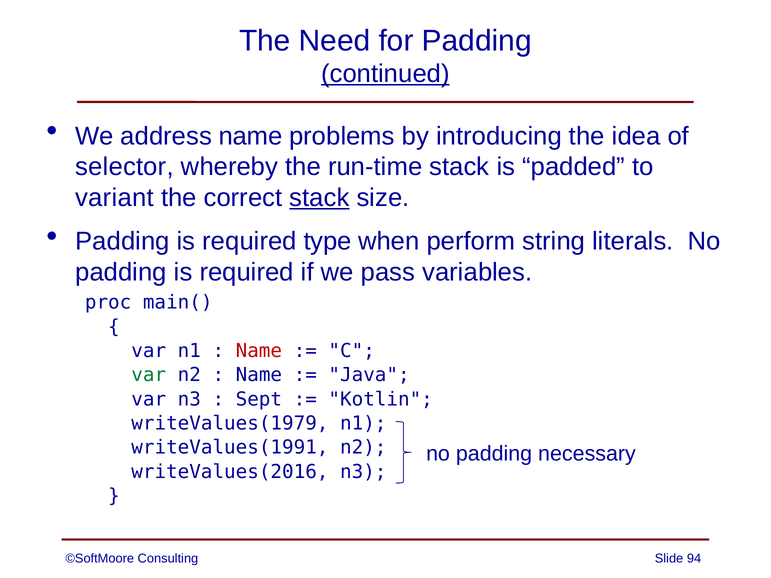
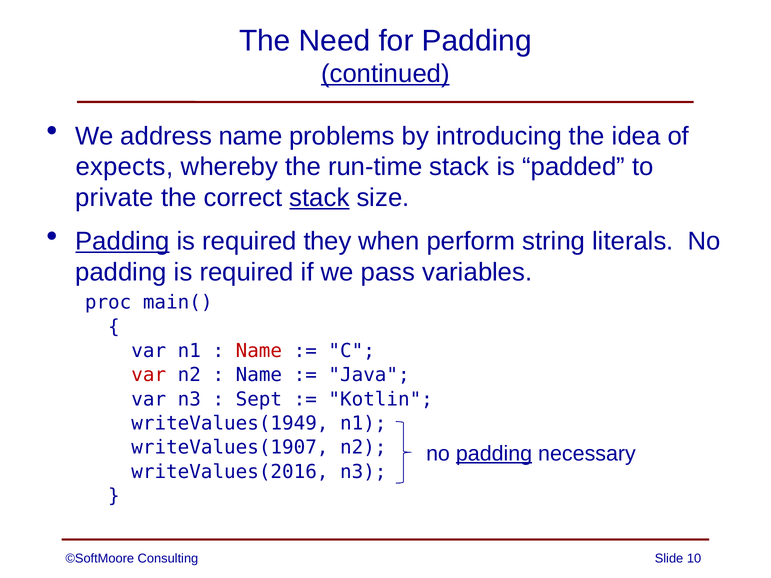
selector: selector -> expects (124, 167)
variant: variant -> private (115, 198)
Padding underline: none -> present (122, 241)
type: type -> they (327, 241)
var colour: green -> red (149, 375)
writeValues(1979: writeValues(1979 -> writeValues(1949 (230, 424)
writeValues(1991: writeValues(1991 -> writeValues(1907 (230, 448)
padding underline: none -> present (494, 454)
94: 94 -> 10 (694, 559)
